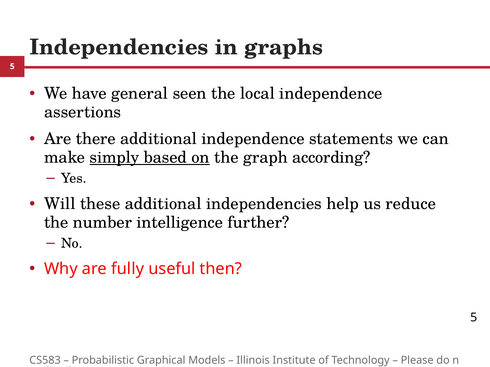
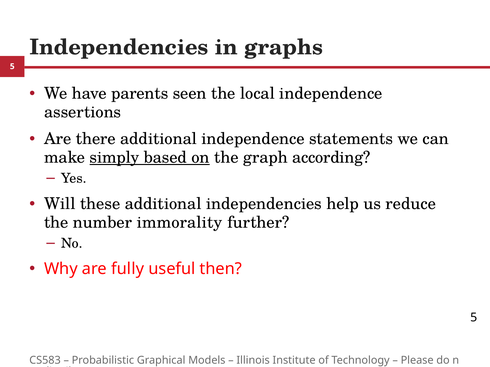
general: general -> parents (140, 94)
intelligence: intelligence -> immorality (180, 223)
